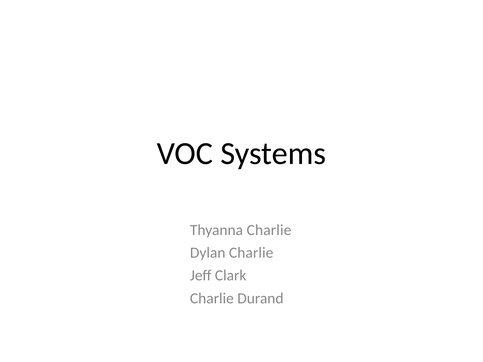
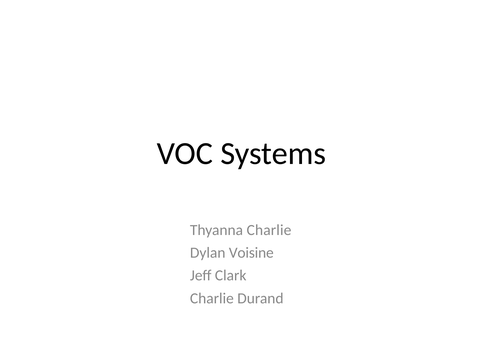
Dylan Charlie: Charlie -> Voisine (251, 253)
